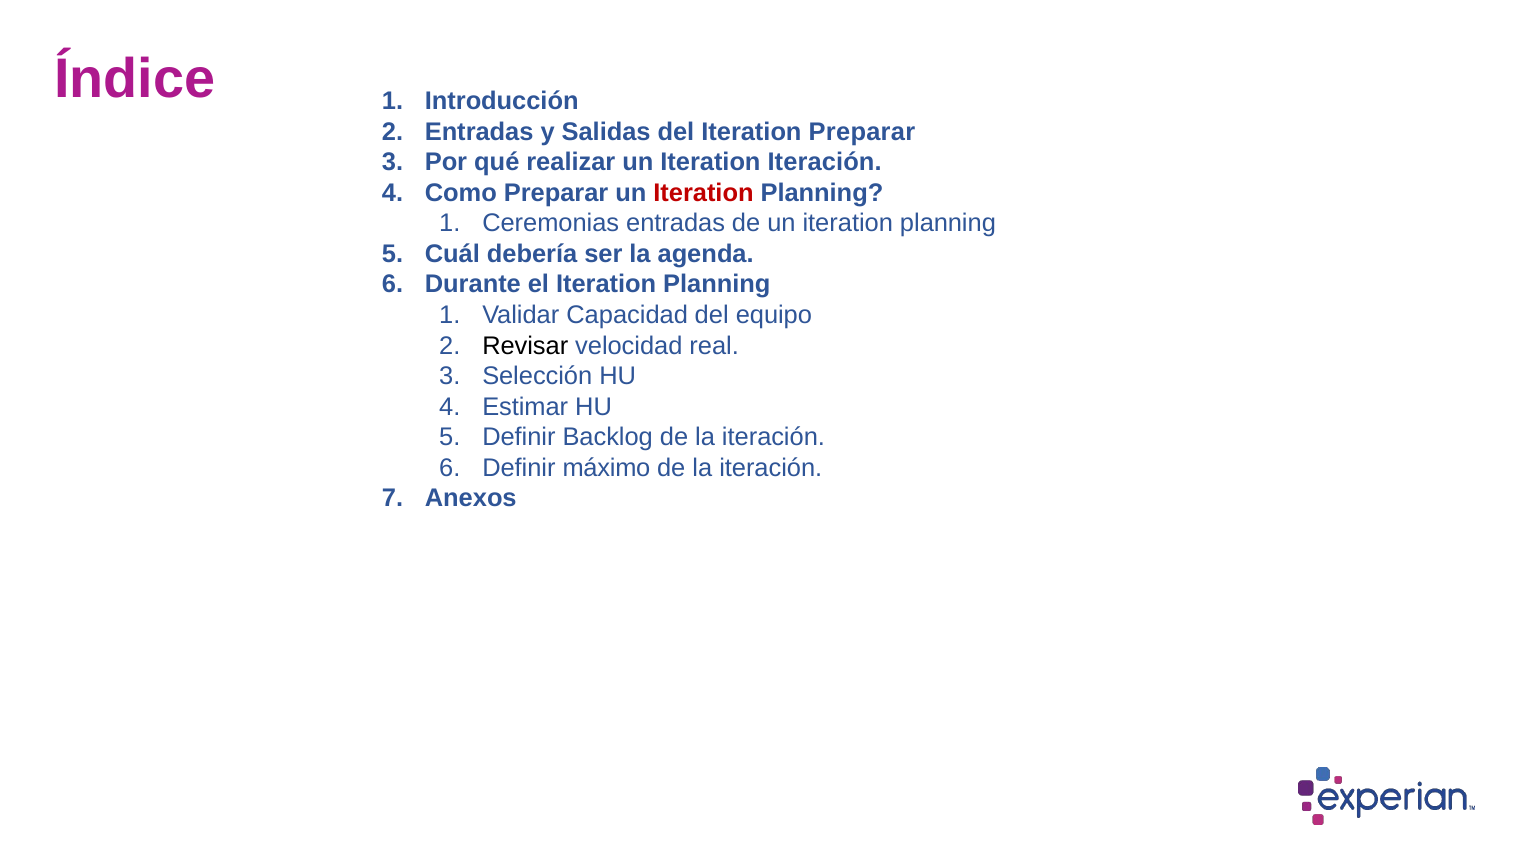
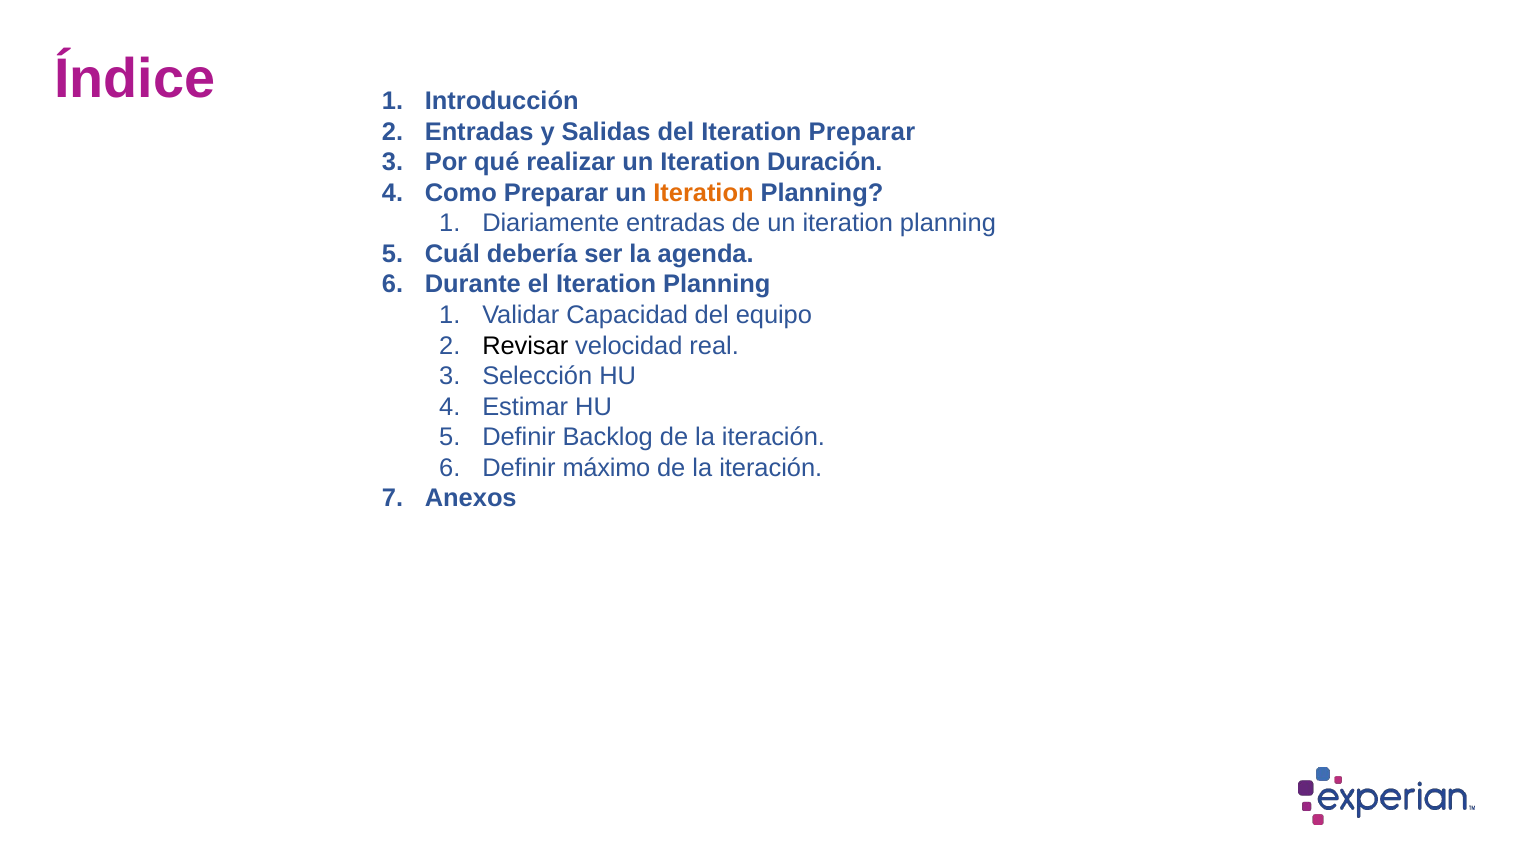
Iteration Iteración: Iteración -> Duración (825, 162)
Iteration colour: red -> orange (703, 193)
Ceremonias: Ceremonias -> Diariamente (551, 223)
